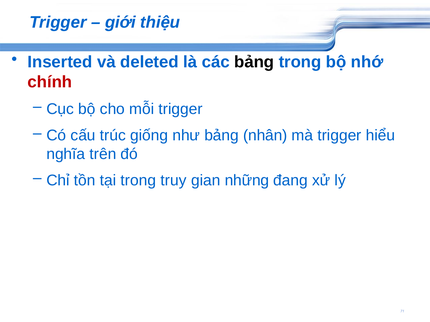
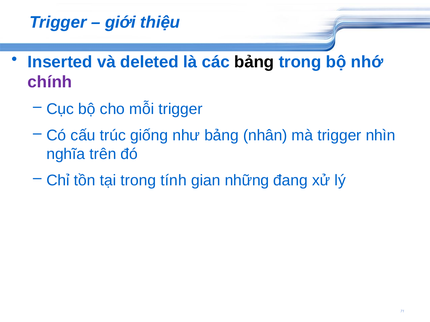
chính colour: red -> purple (50, 82)
hiểu: hiểu -> nhìn (381, 136)
truy: truy -> tính (174, 181)
